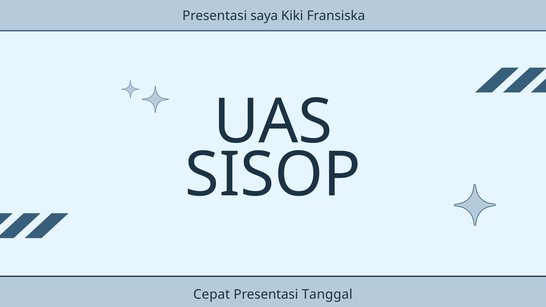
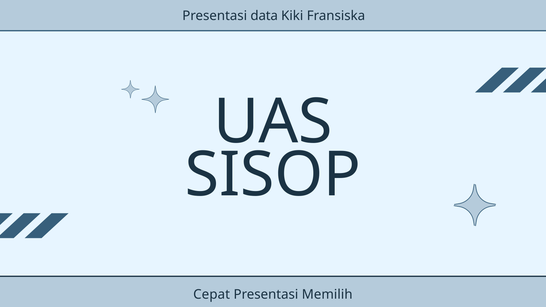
saya: saya -> data (264, 16)
Tanggal: Tanggal -> Memilih (327, 295)
